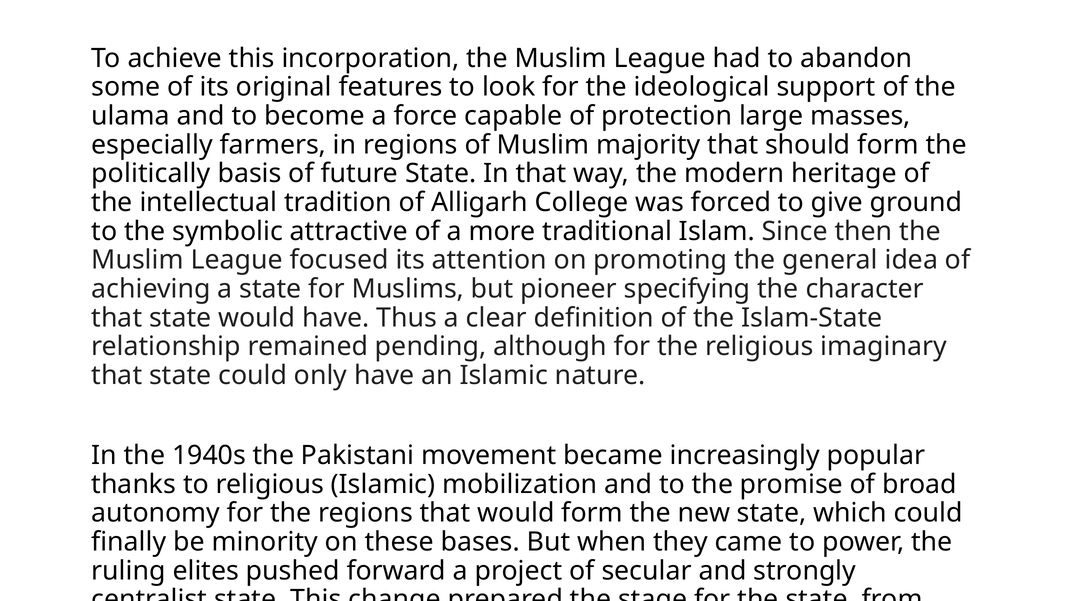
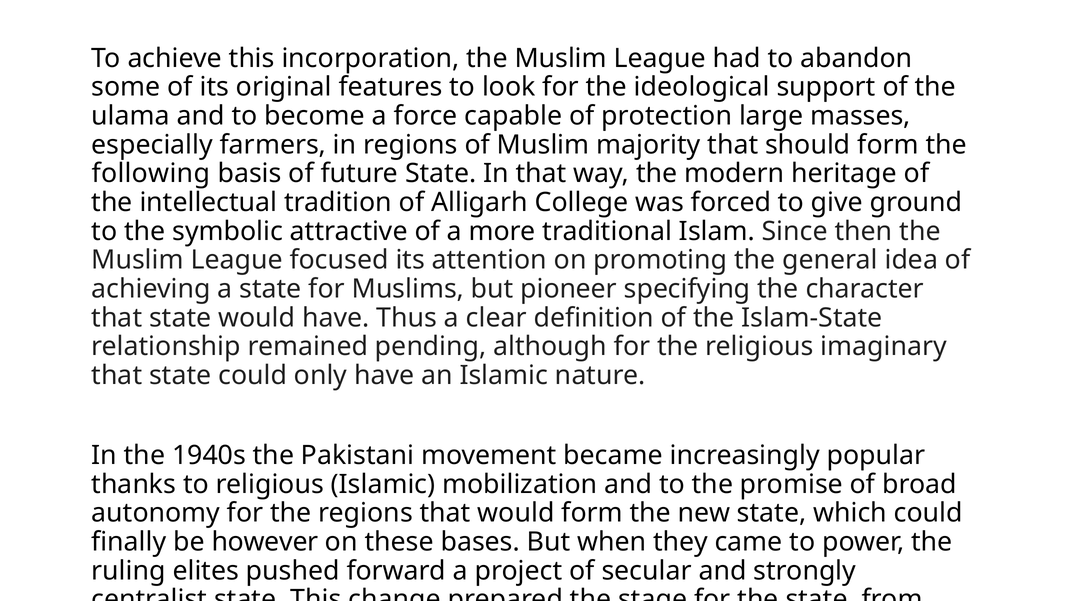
politically: politically -> following (151, 174)
minority: minority -> however (265, 542)
